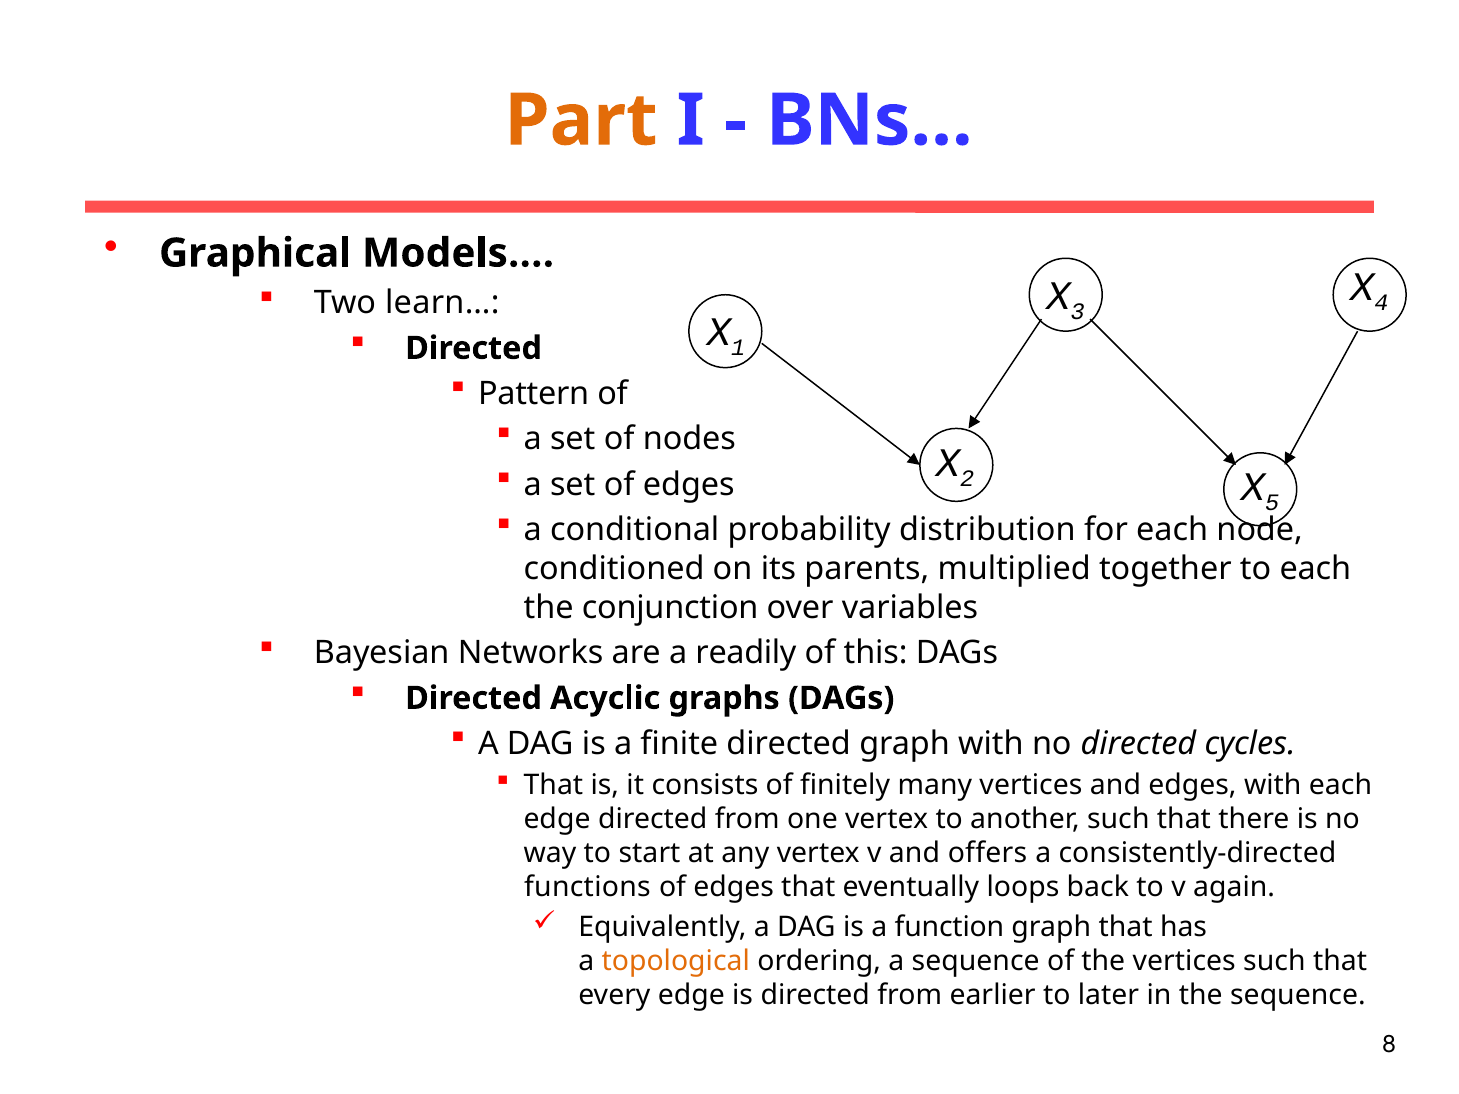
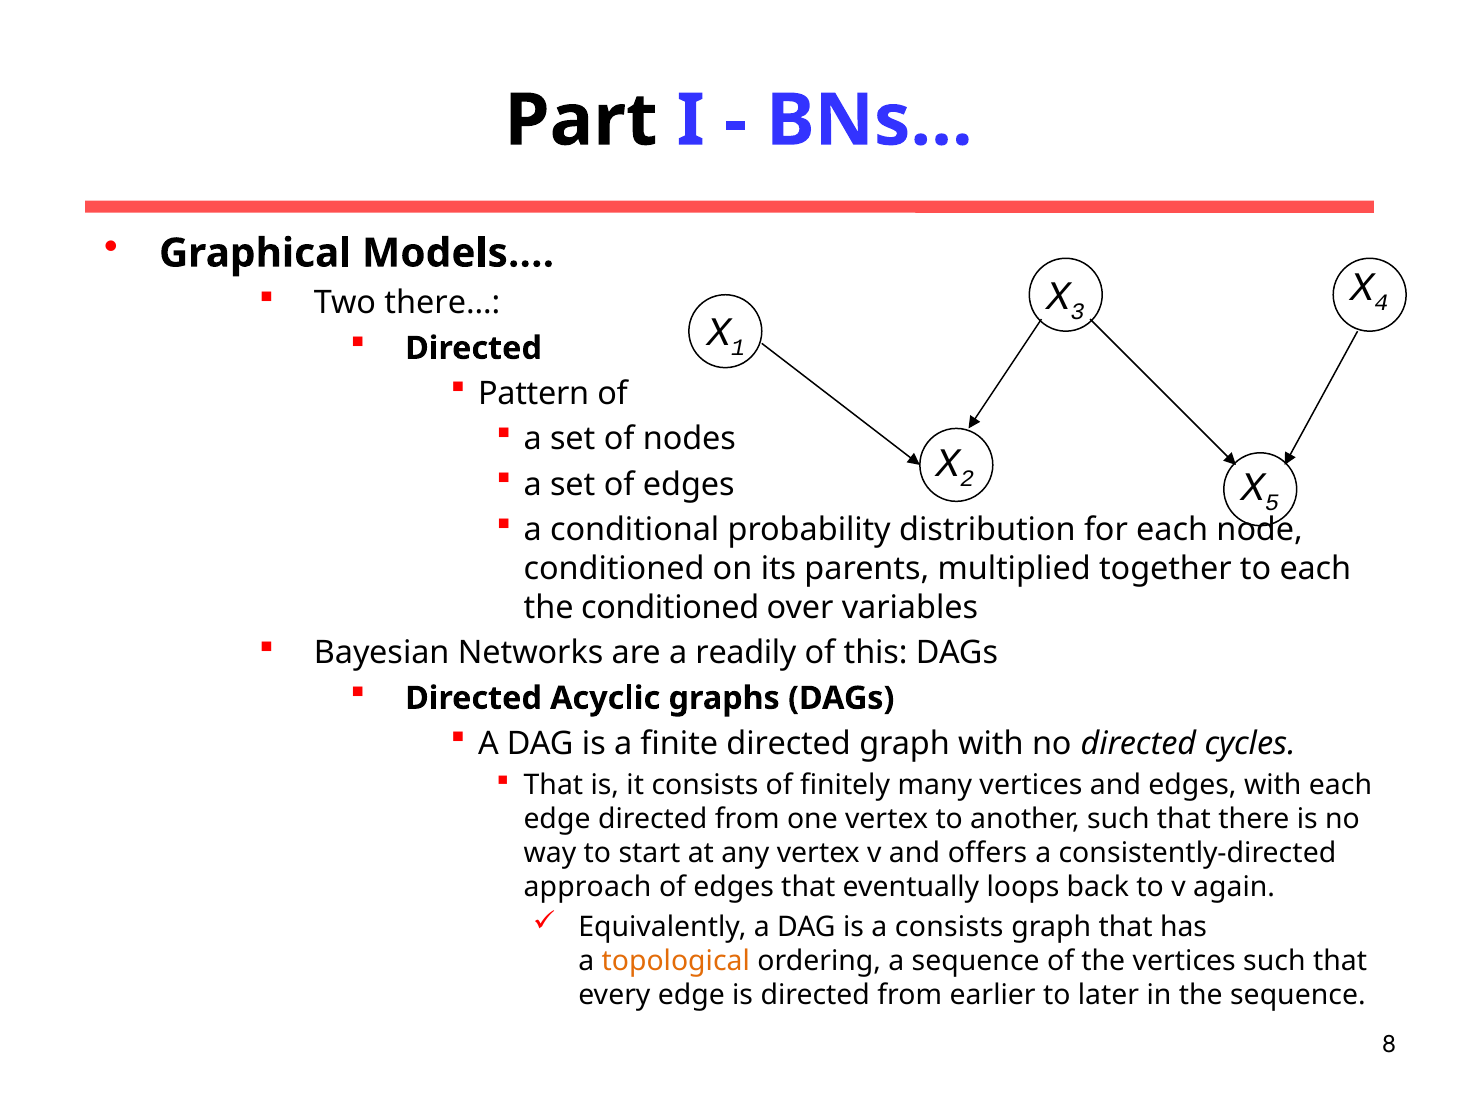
Part colour: orange -> black (581, 121)
learn…: learn… -> there… (442, 303)
the conjunction: conjunction -> conditioned (670, 608)
functions: functions -> approach (588, 888)
a function: function -> consists (949, 928)
